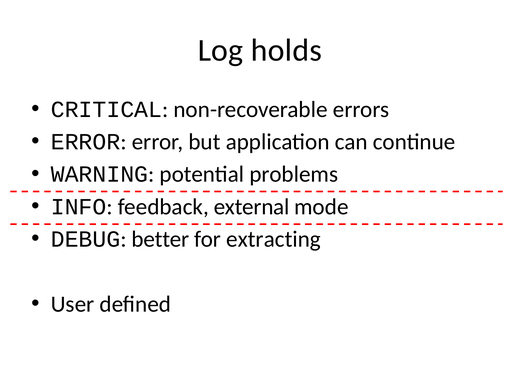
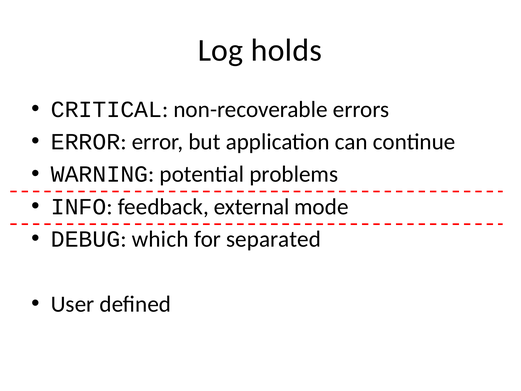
better: better -> which (160, 239)
extracting: extracting -> separated (274, 239)
